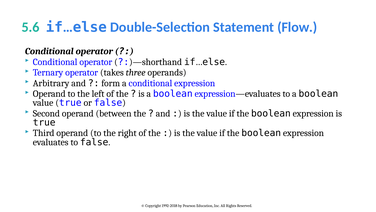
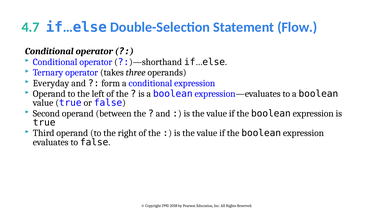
5.6: 5.6 -> 4.7 (31, 27)
Arbitrary: Arbitrary -> Everyday (51, 83)
